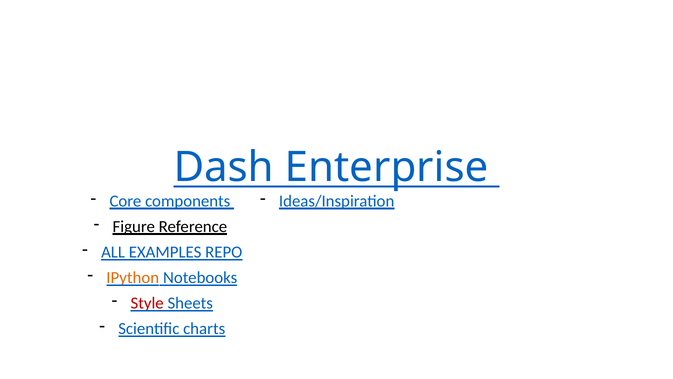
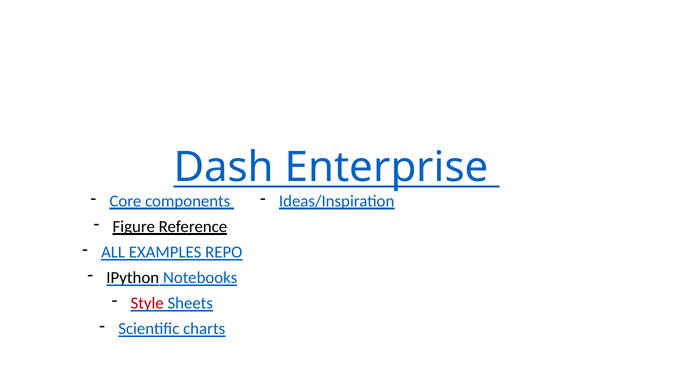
IPython colour: orange -> black (133, 278)
